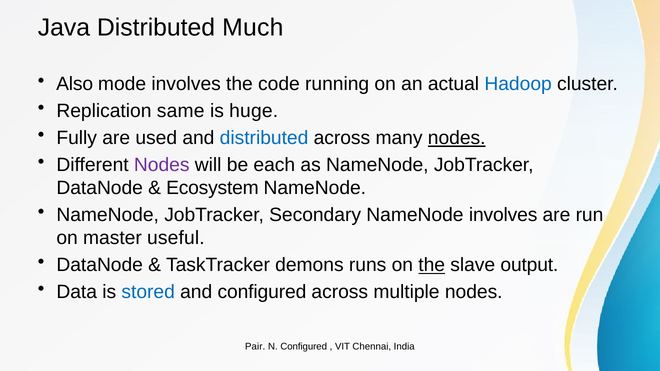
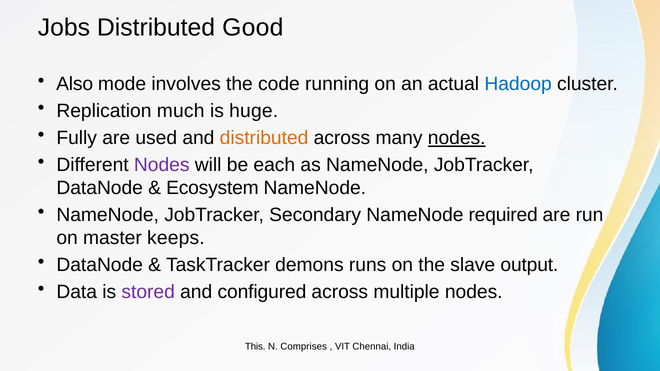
Java: Java -> Jobs (64, 28)
Much: Much -> Good (253, 28)
same: same -> much (181, 111)
distributed colour: blue -> orange (264, 138)
NameNode involves: involves -> required (503, 215)
useful: useful -> keeps (176, 238)
the underline: present -> none (432, 265)
stored colour: blue -> purple (148, 292)
Pair: Pair -> This (255, 347)
N Configured: Configured -> Comprises (304, 347)
